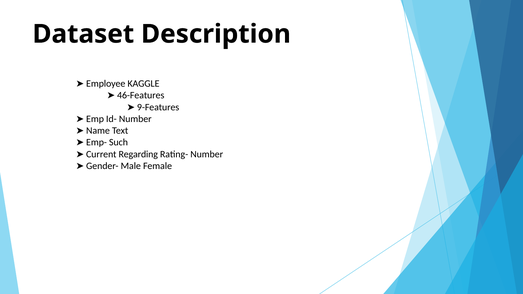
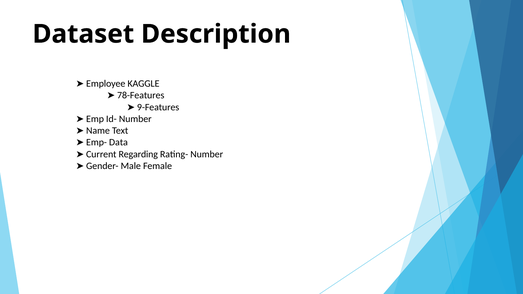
46-Features: 46-Features -> 78-Features (141, 95)
Such: Such -> Data (118, 142)
